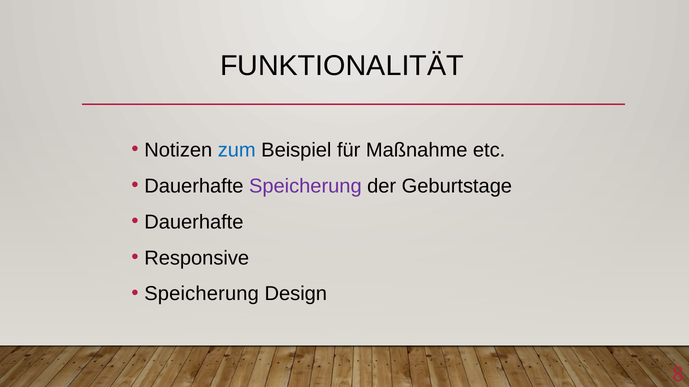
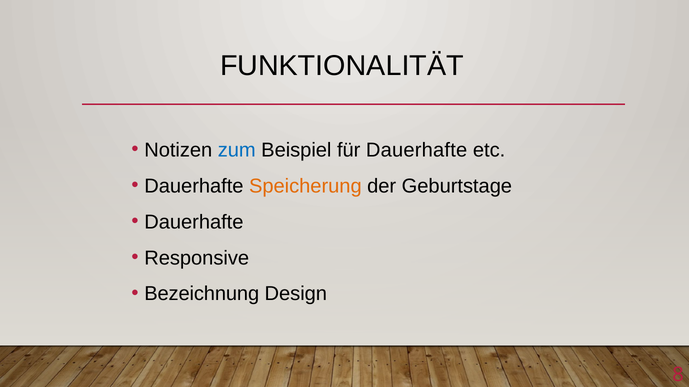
für Maßnahme: Maßnahme -> Dauerhafte (417, 150)
Speicherung colour: purple -> orange (305, 186)
Speicherung: Speicherung -> Bezeichnung (202, 294)
